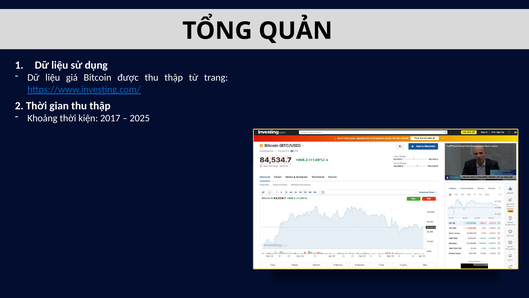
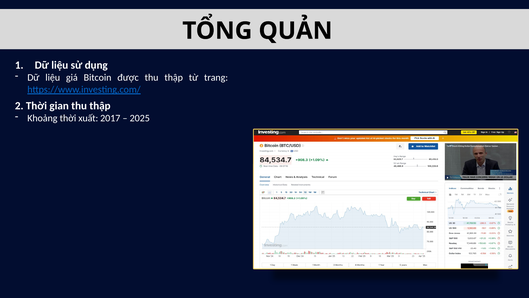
kiện: kiện -> xuất (88, 118)
